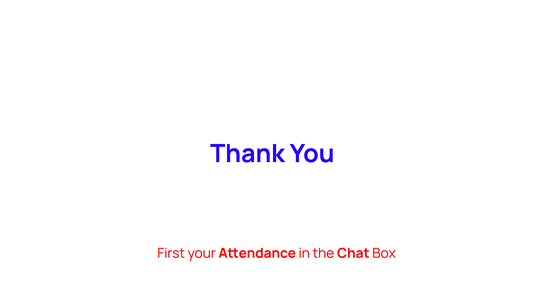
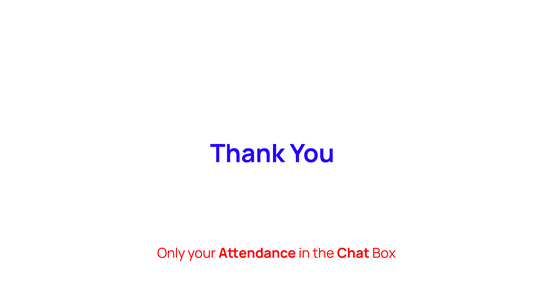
First: First -> Only (171, 253)
